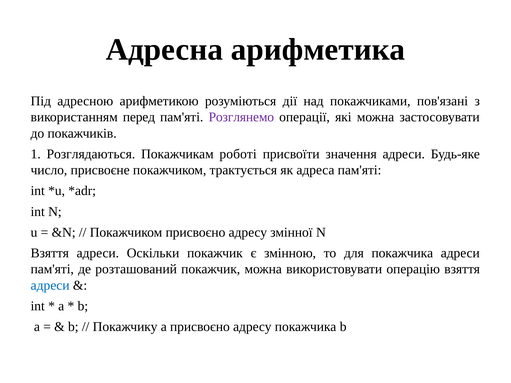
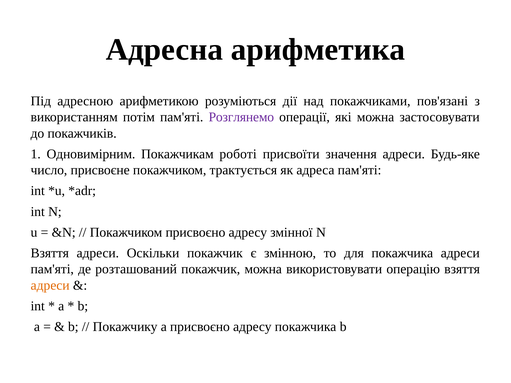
перед: перед -> потім (139, 117)
Розглядаються: Розглядаються -> Одновимірним (91, 154)
адреси colour: blue -> orange (50, 285)
